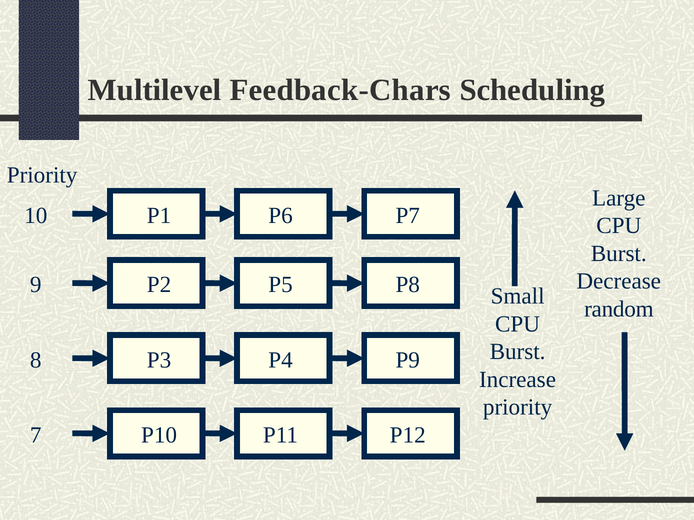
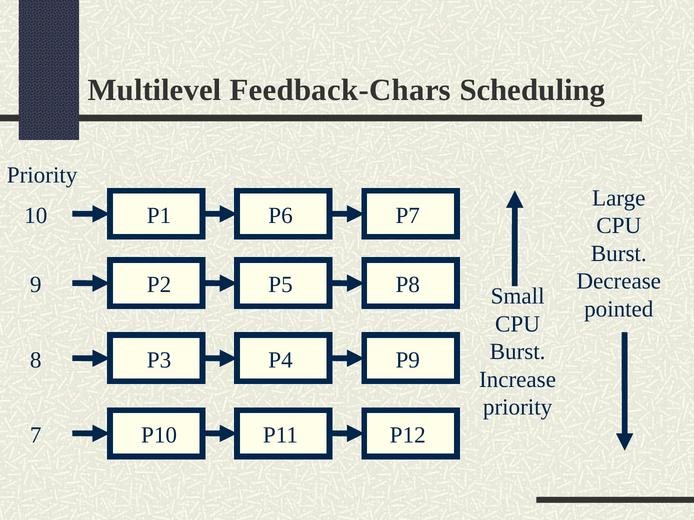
random: random -> pointed (619, 309)
